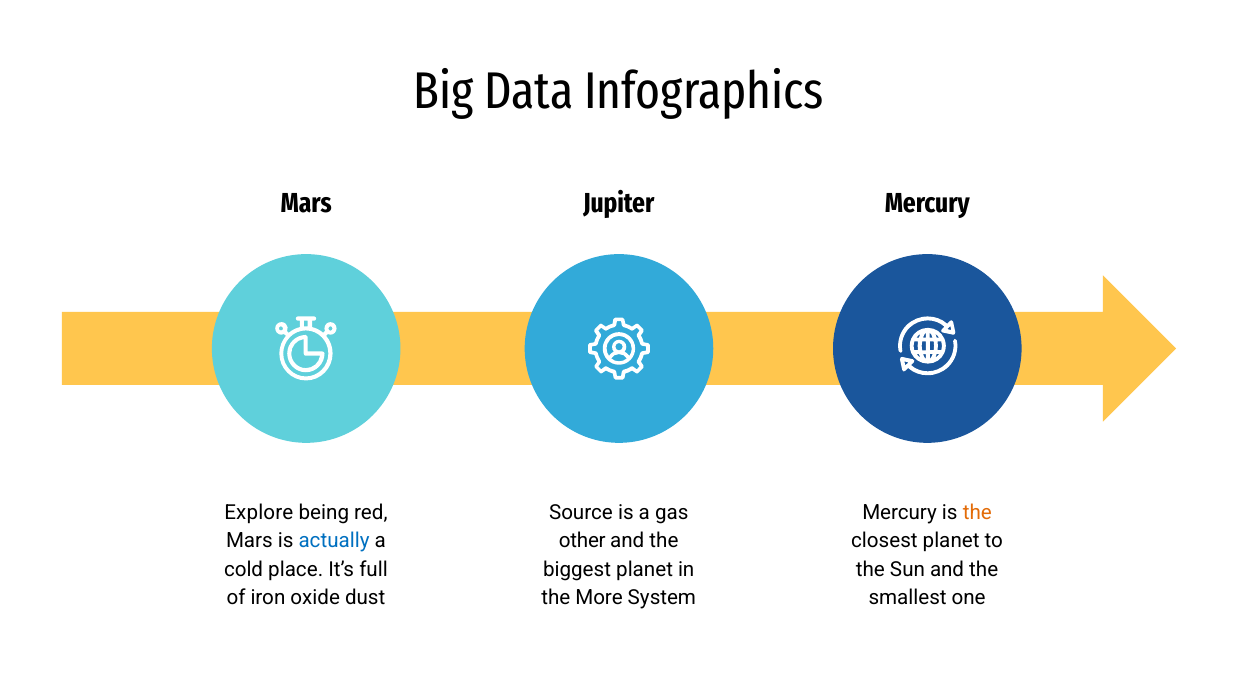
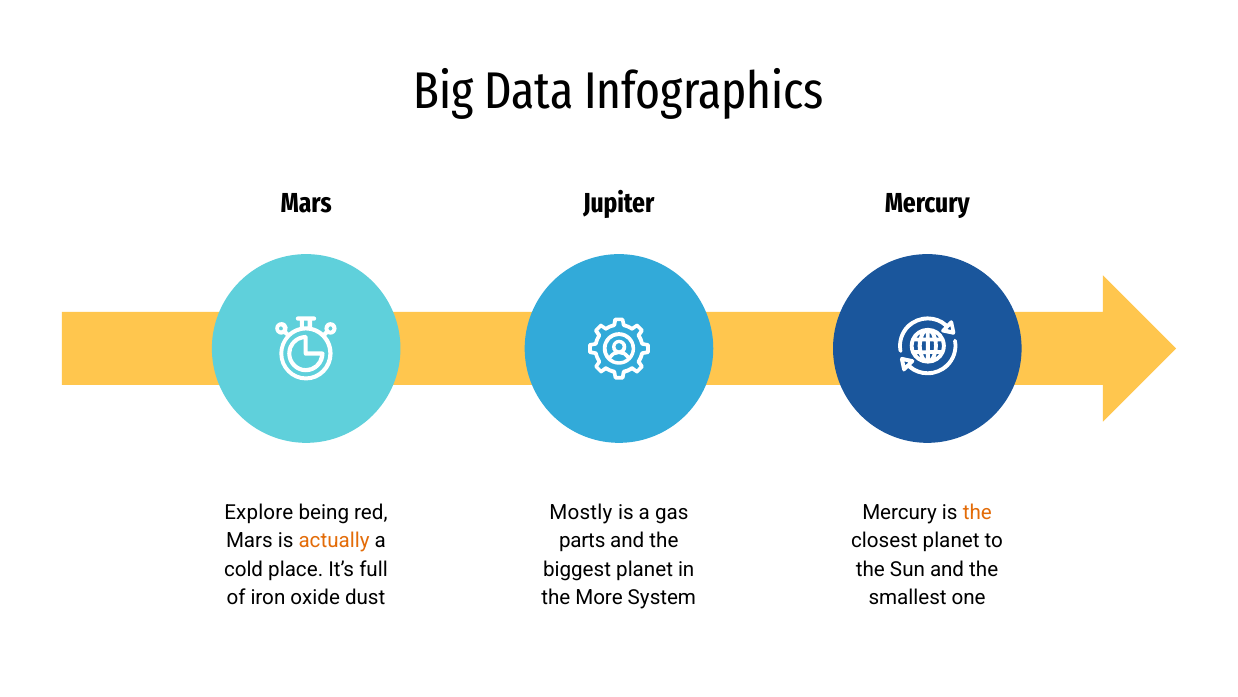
Source: Source -> Mostly (581, 512)
actually colour: blue -> orange (334, 541)
other: other -> parts (582, 541)
